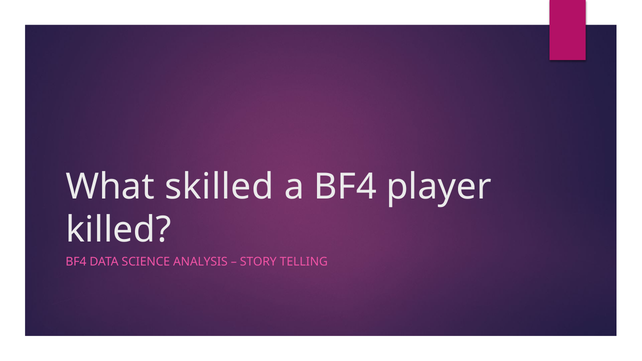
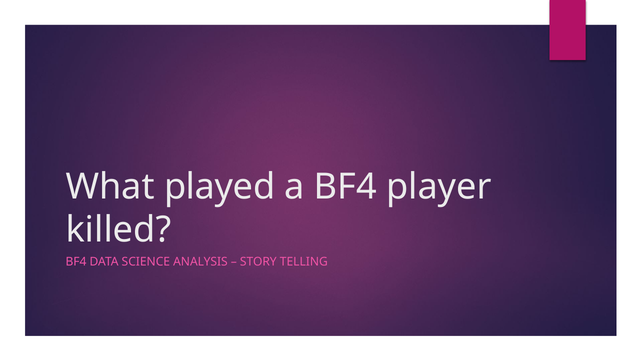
skilled: skilled -> played (220, 187)
